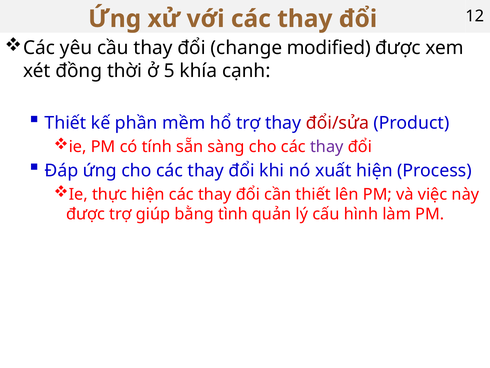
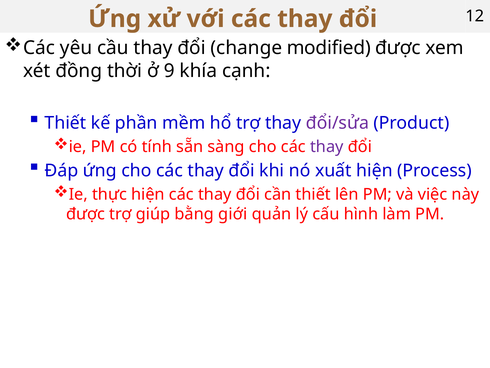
5: 5 -> 9 (169, 71)
đổi/sửa colour: red -> purple (337, 123)
tình: tình -> giới (233, 214)
